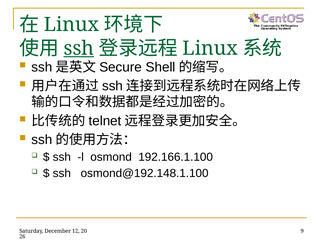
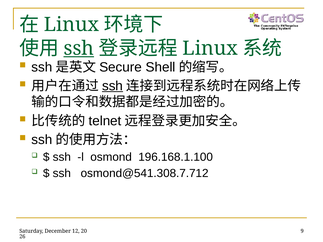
ssh underline: none -> present (112, 86)
192.166.1.100: 192.166.1.100 -> 196.168.1.100 (176, 157)
osmond@192.148.1.100: osmond@192.148.1.100 -> osmond@541.308.7.712 (145, 173)
